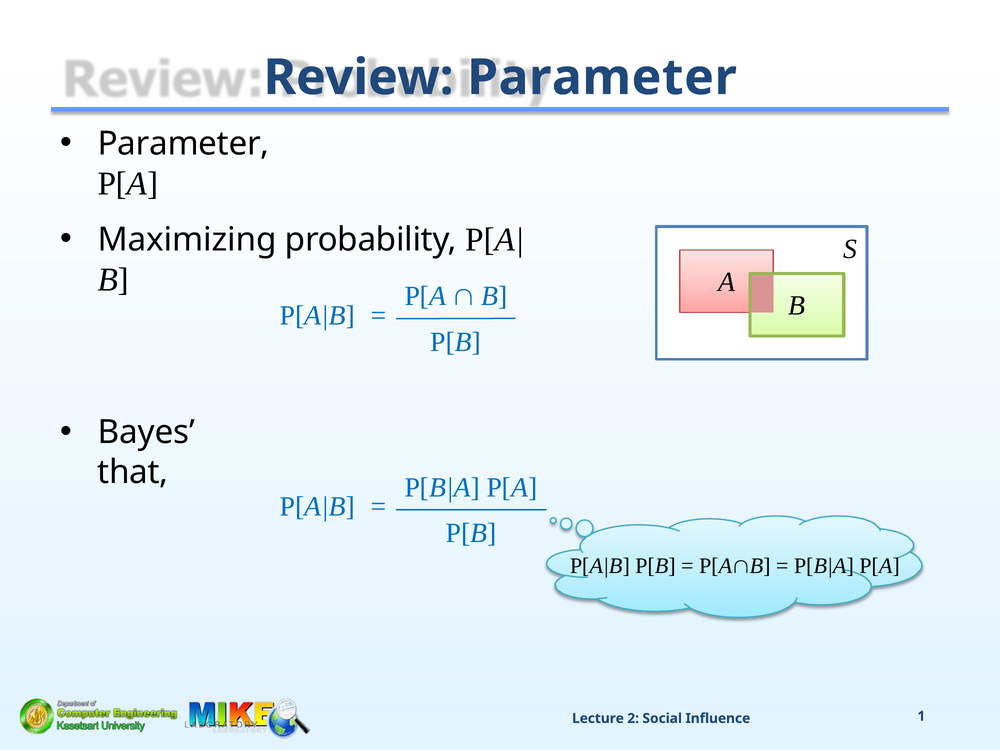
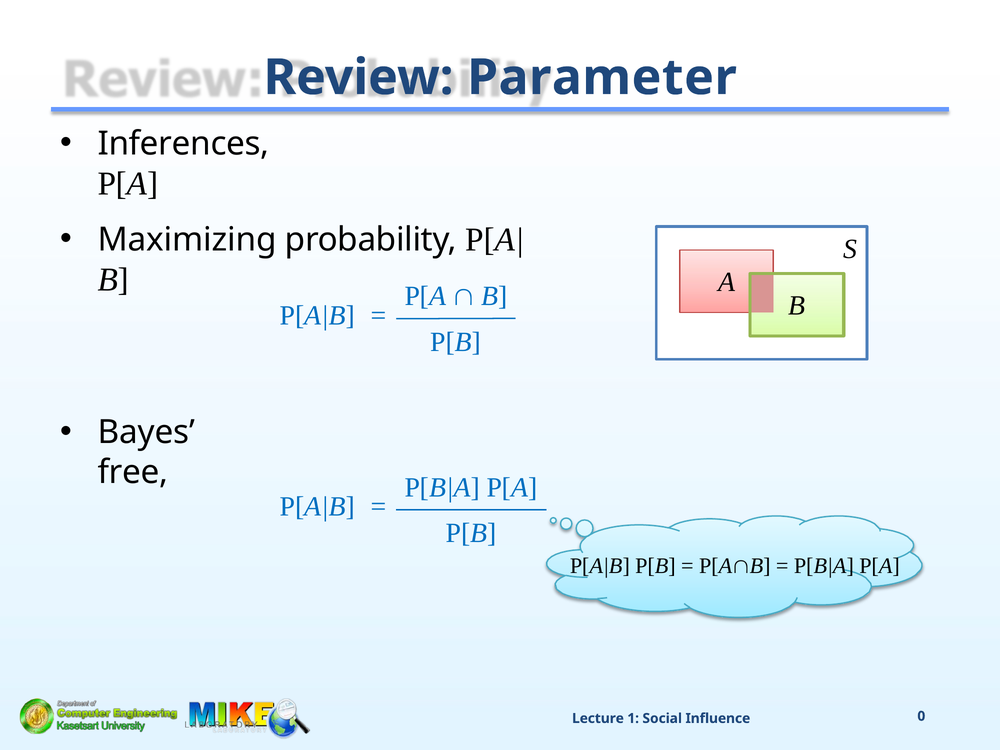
Parameter: Parameter -> Inferences (183, 144)
that: that -> free (133, 472)
2: 2 -> 1 (633, 718)
1: 1 -> 0 (921, 716)
